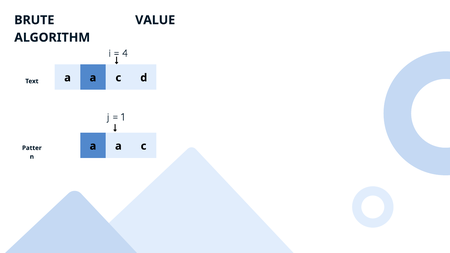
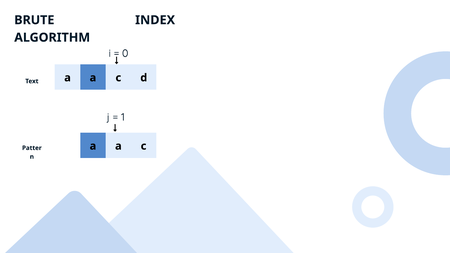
VALUE: VALUE -> INDEX (155, 20)
4: 4 -> 0 (125, 53)
